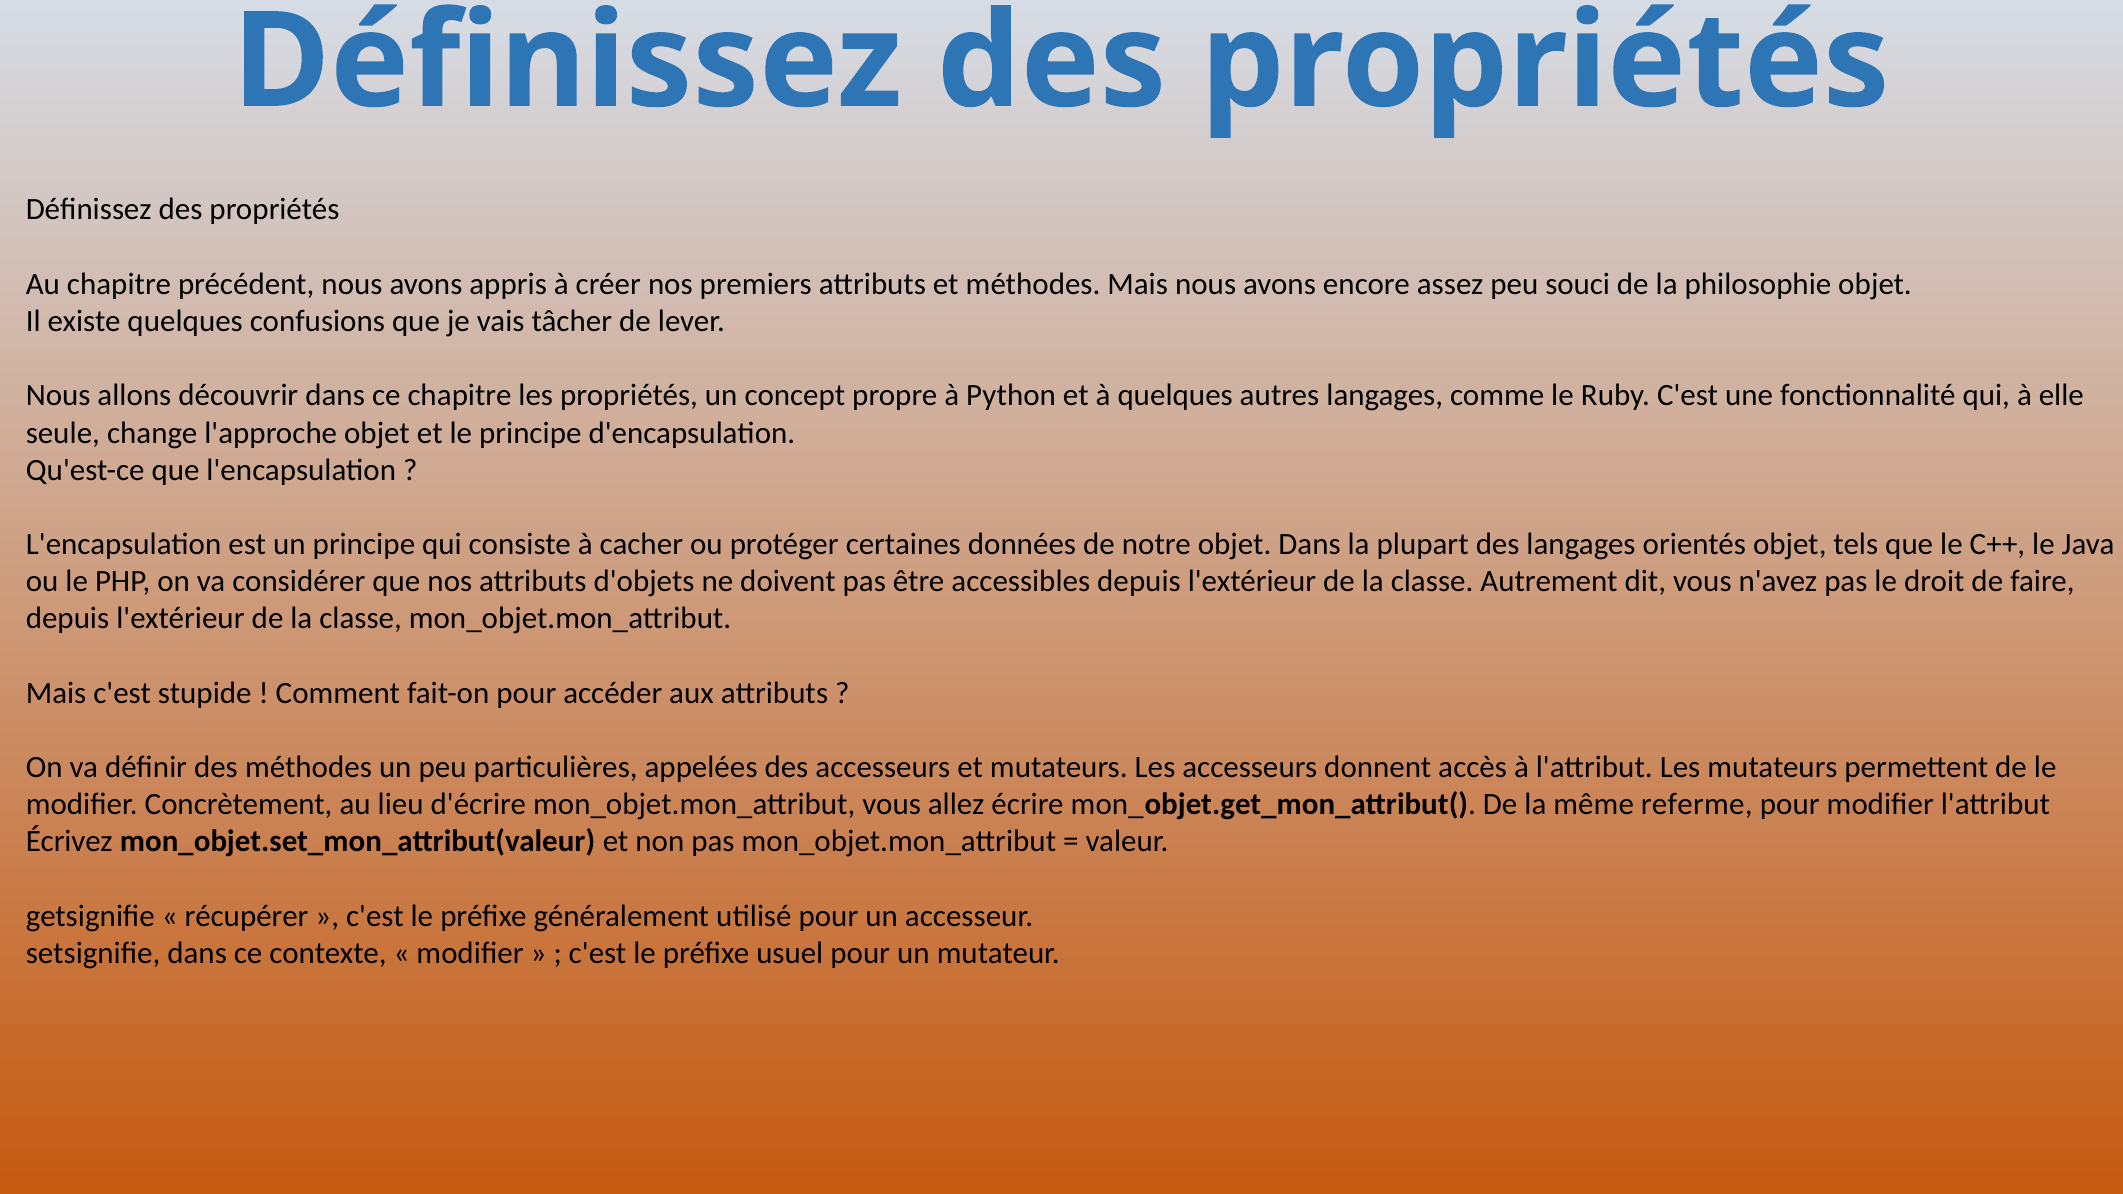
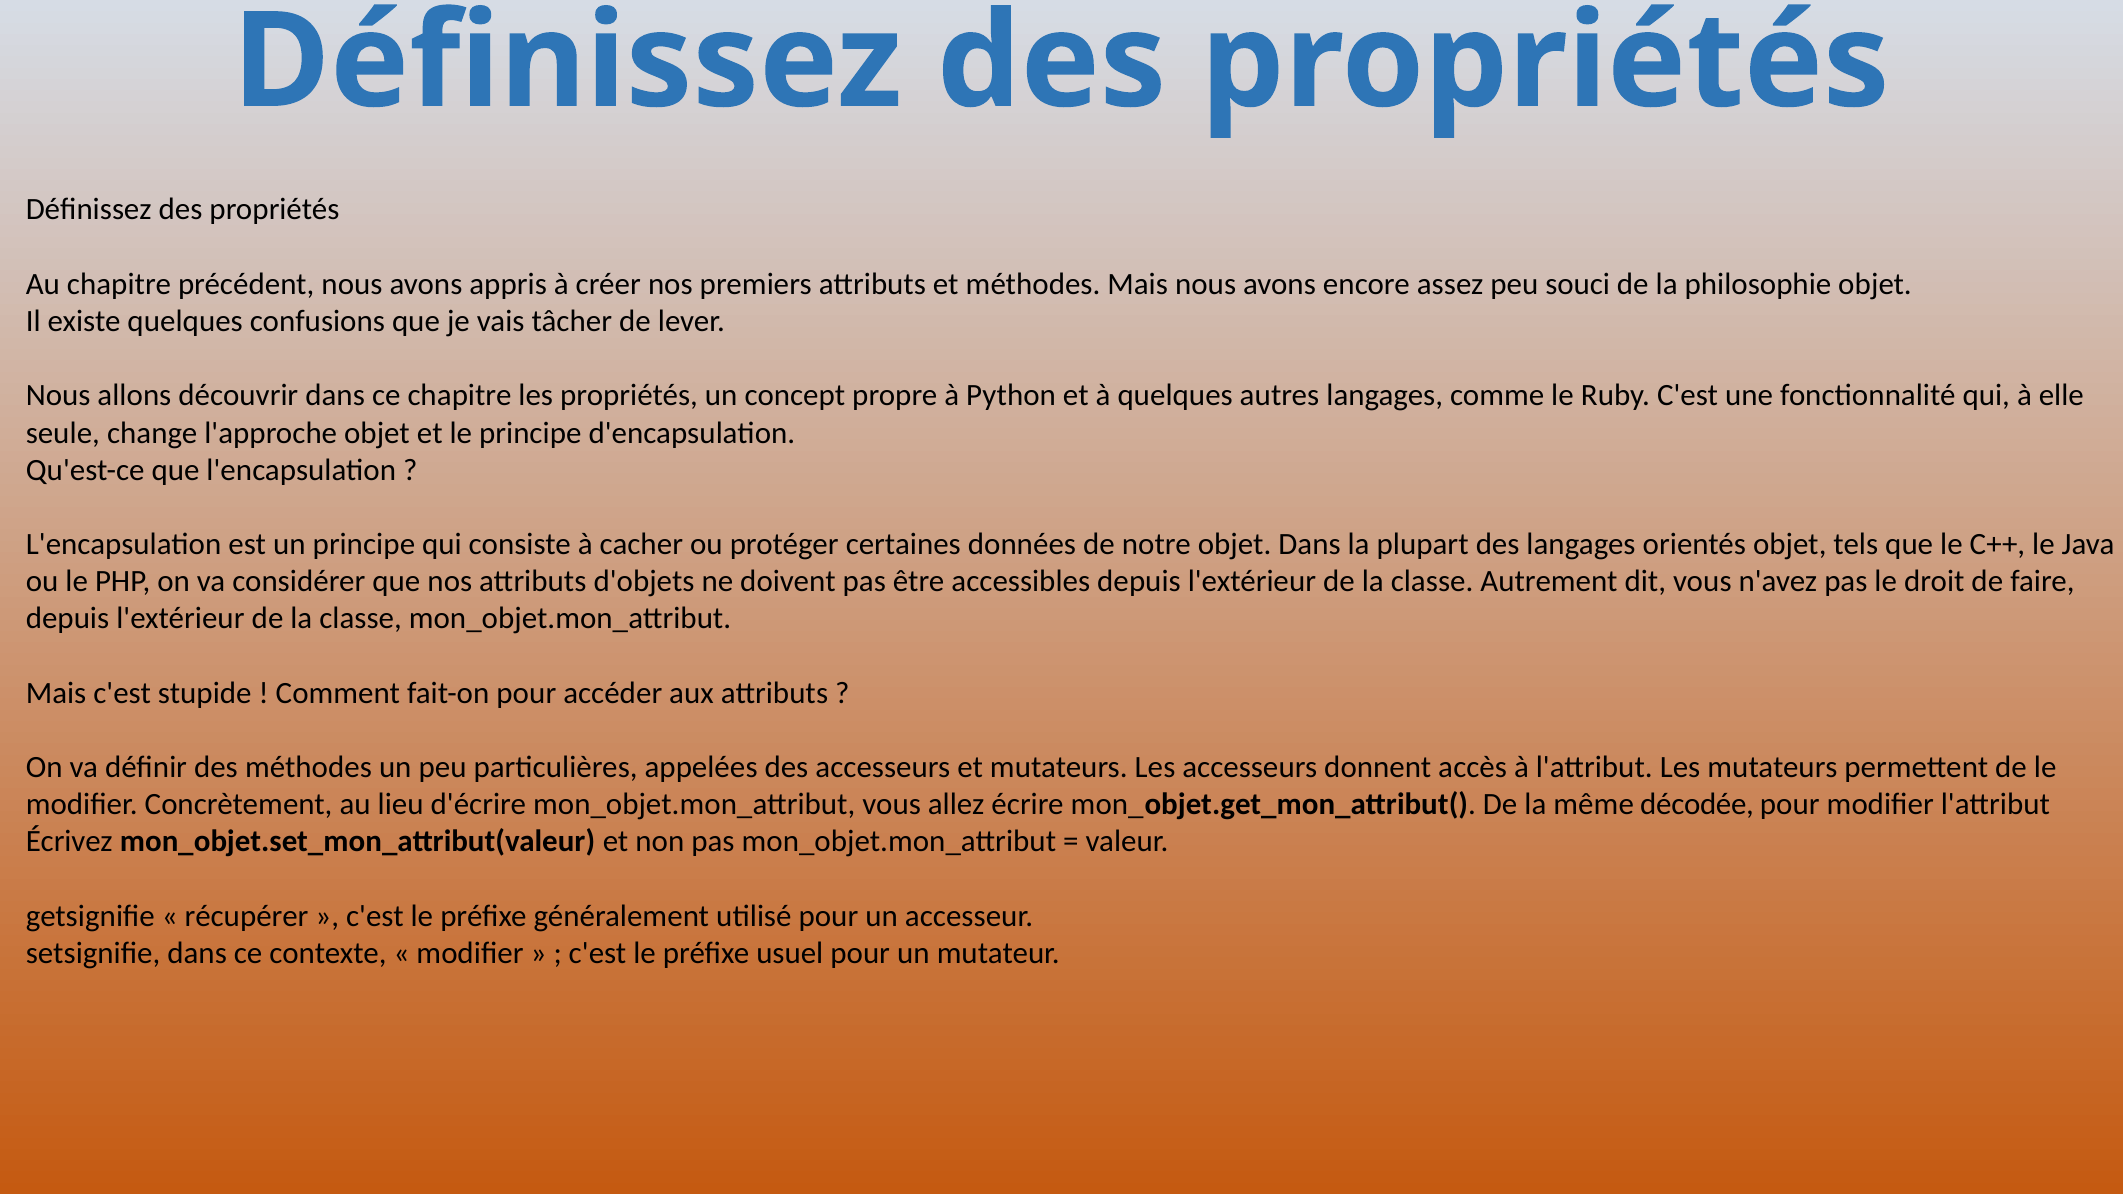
referme: referme -> décodée (1697, 805)
